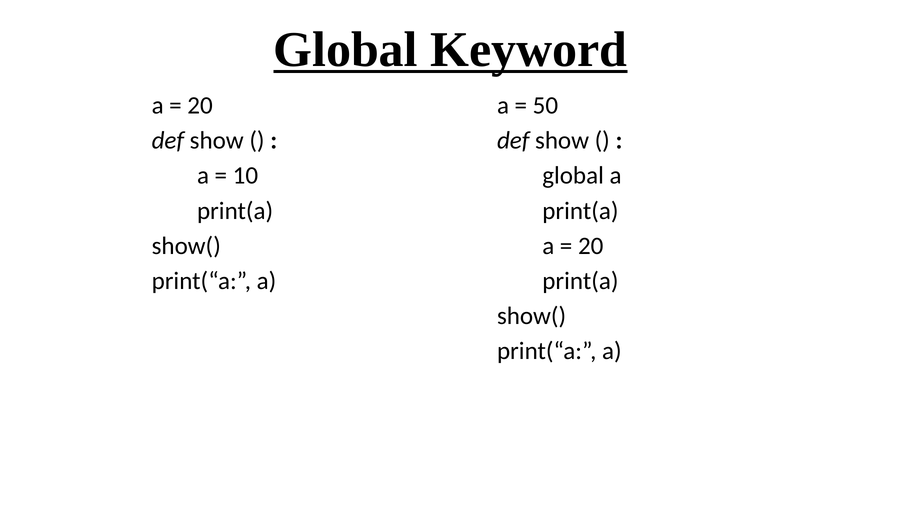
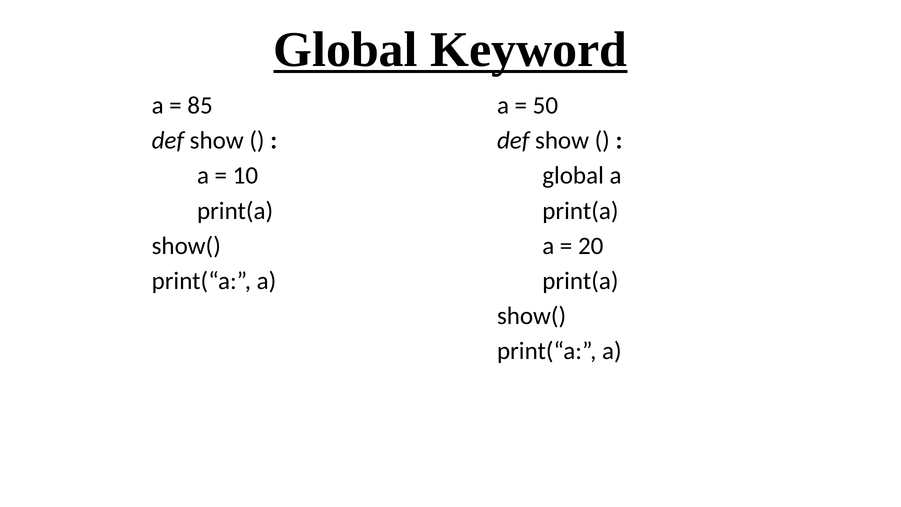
20: 20 -> 85 (200, 105)
